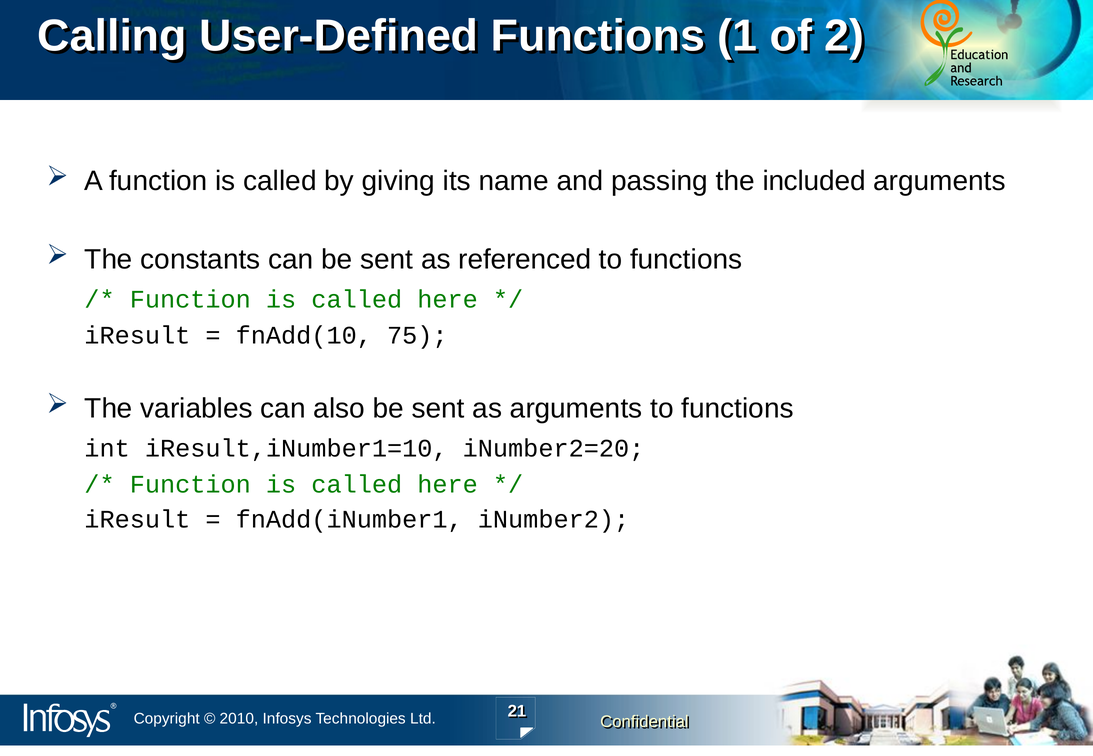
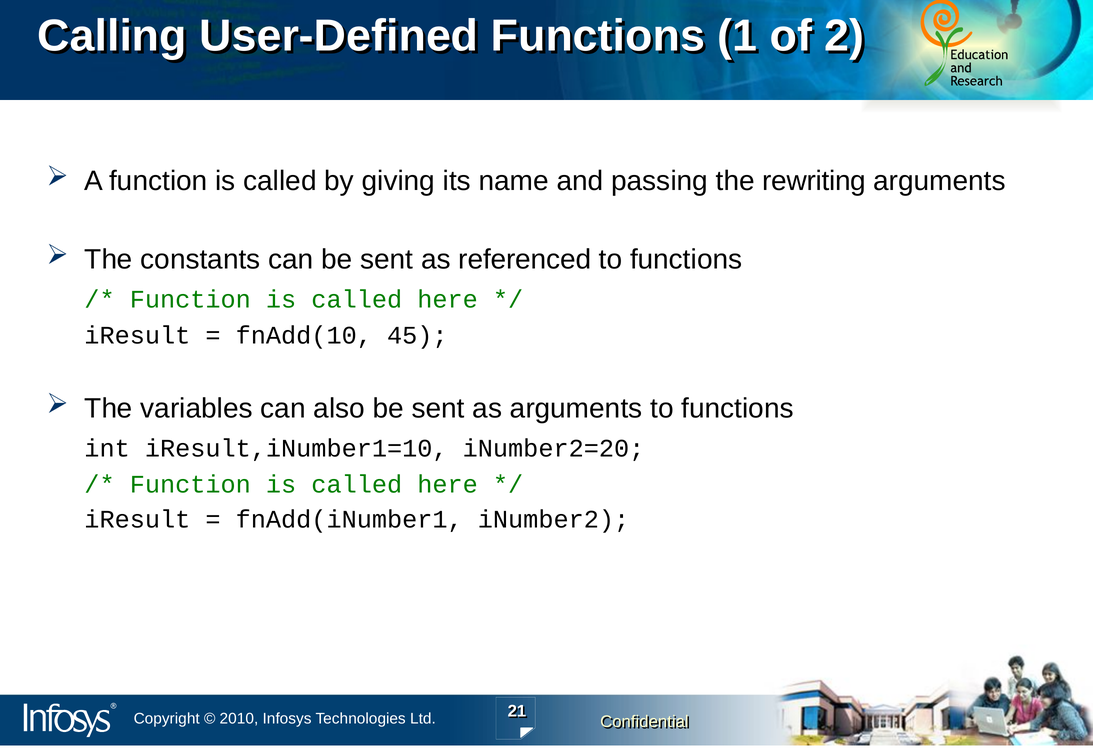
included: included -> rewriting (814, 181)
75: 75 -> 45 (417, 336)
